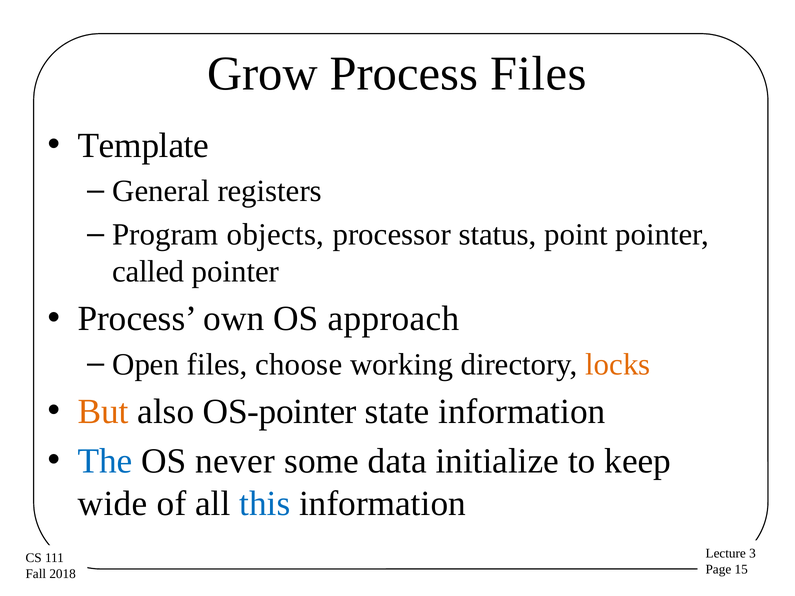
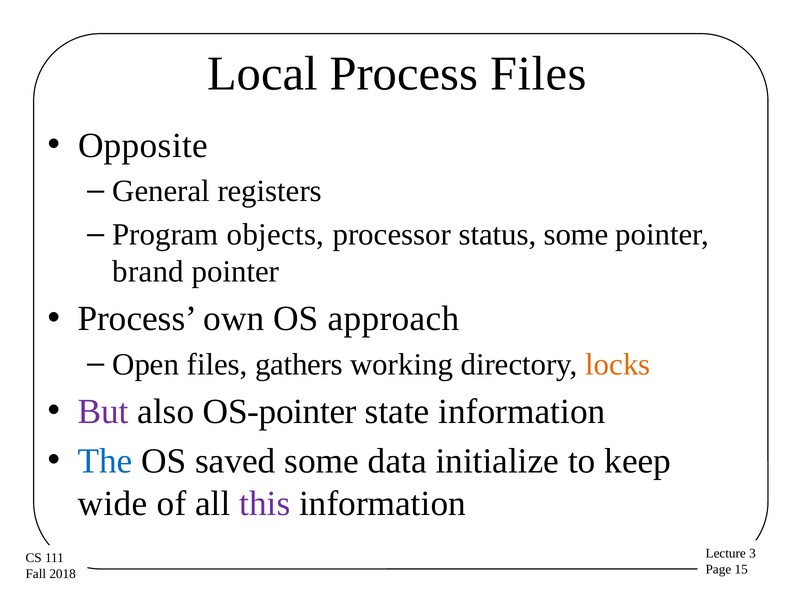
Grow: Grow -> Local (262, 74)
Template: Template -> Opposite (143, 146)
status point: point -> some (576, 235)
called: called -> brand (148, 272)
choose: choose -> gathers (299, 365)
But colour: orange -> purple (103, 412)
never: never -> saved (235, 461)
this colour: blue -> purple (265, 504)
